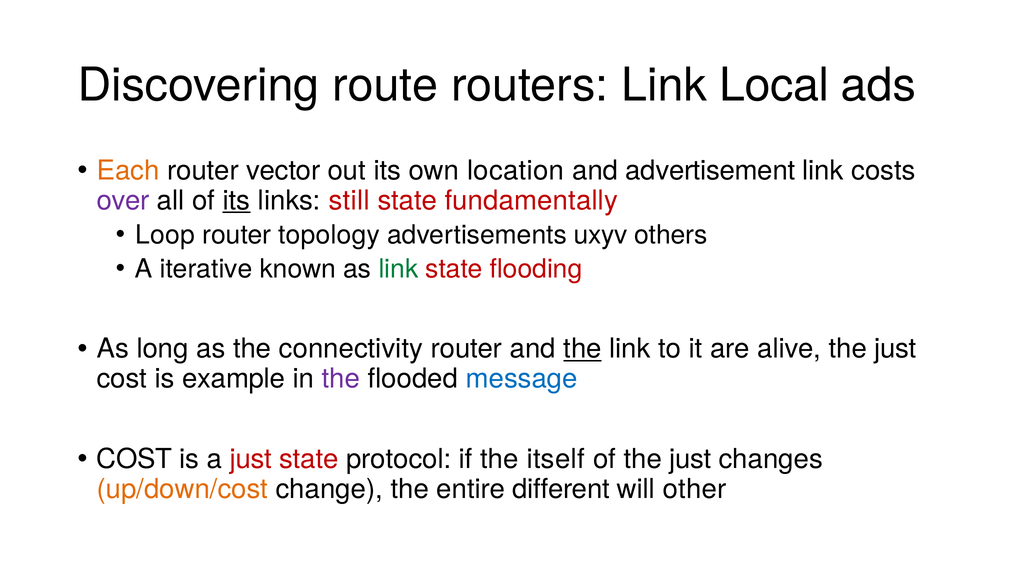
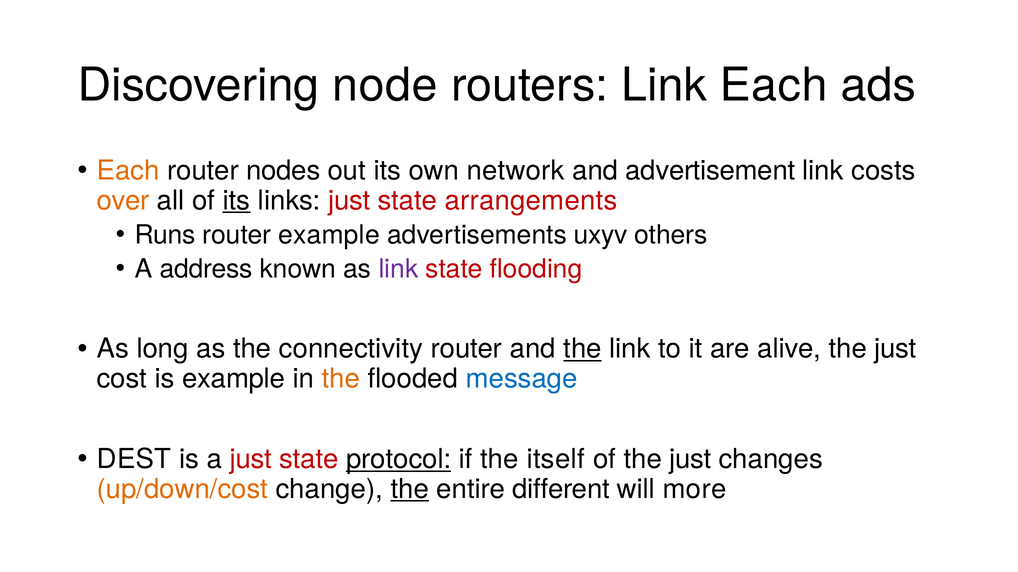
route: route -> node (385, 86)
Link Local: Local -> Each (774, 86)
vector: vector -> nodes (283, 171)
location: location -> network (516, 171)
over colour: purple -> orange (123, 201)
links still: still -> just (349, 201)
fundamentally: fundamentally -> arrangements (531, 201)
Loop: Loop -> Runs (165, 235)
router topology: topology -> example (329, 235)
iterative: iterative -> address (206, 269)
link colour: green -> purple (398, 269)
the colour: purple -> orange (341, 379)
COST: COST -> DEST (134, 460)
protocol underline: none -> present (399, 460)
the underline: none -> present (410, 490)
other: other -> more (695, 490)
